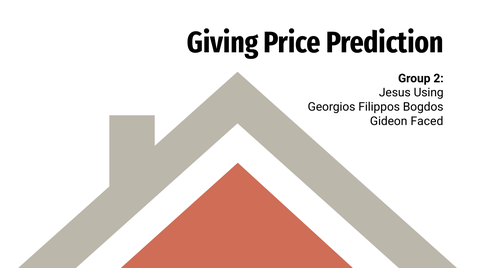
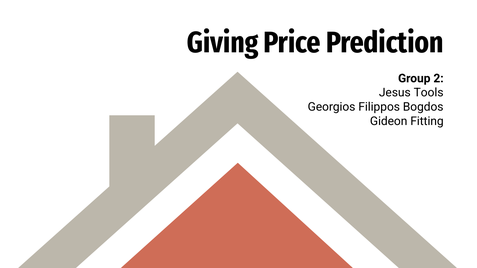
Using: Using -> Tools (429, 93)
Faced: Faced -> Fitting (427, 121)
